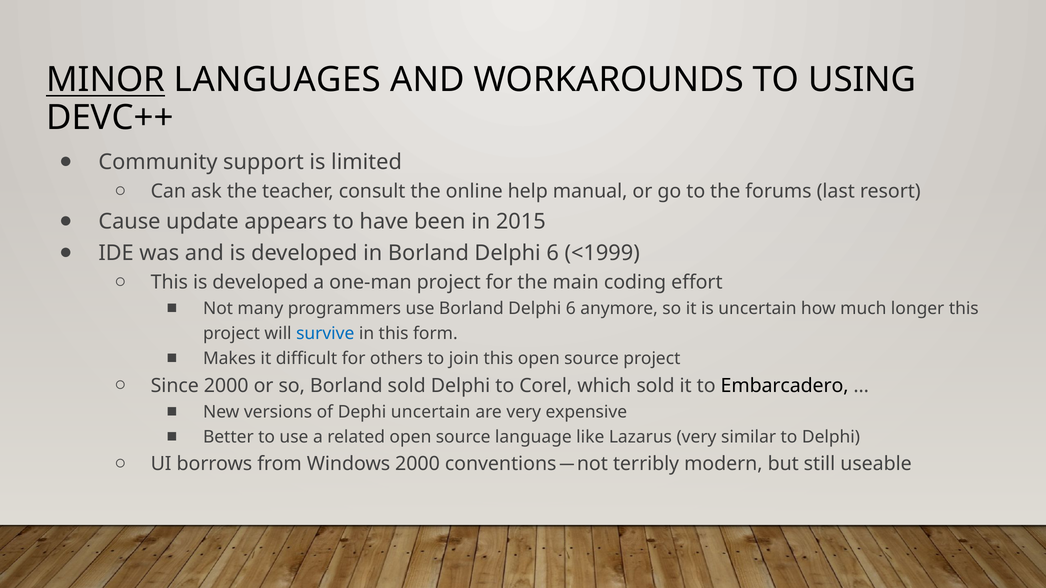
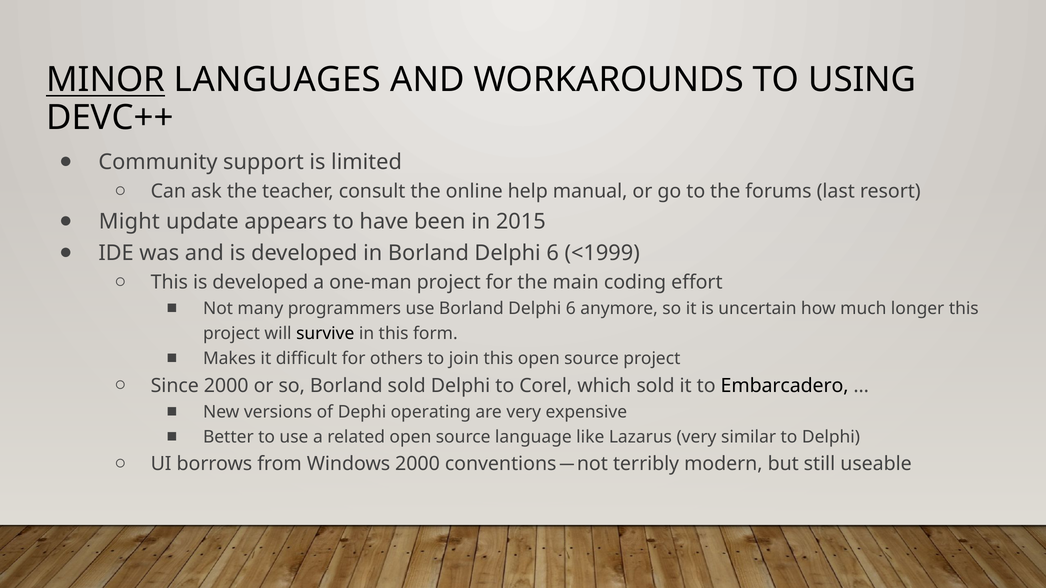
Cause: Cause -> Might (129, 222)
survive colour: blue -> black (325, 334)
Dephi uncertain: uncertain -> operating (431, 412)
